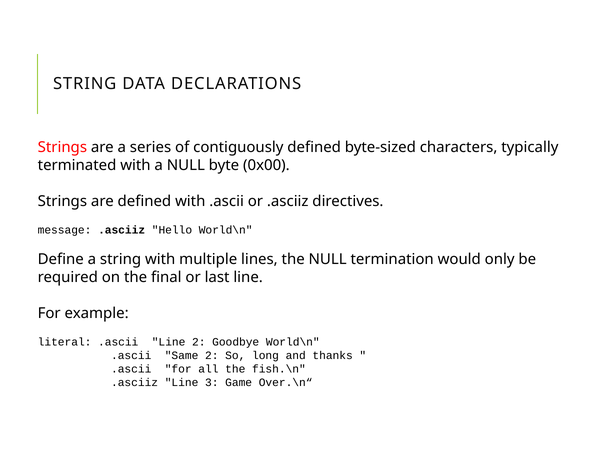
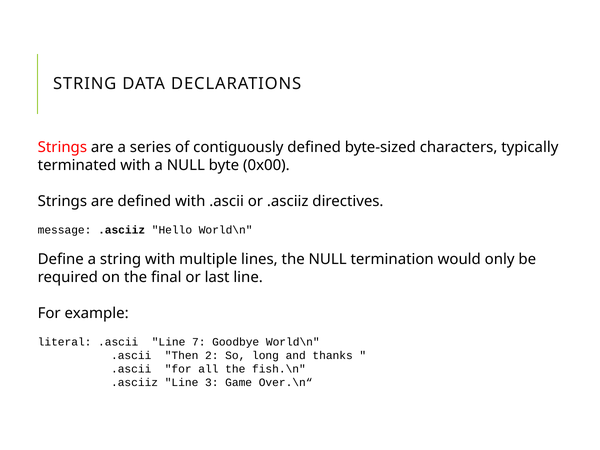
Line 2: 2 -> 7 (199, 342)
Same: Same -> Then (182, 356)
